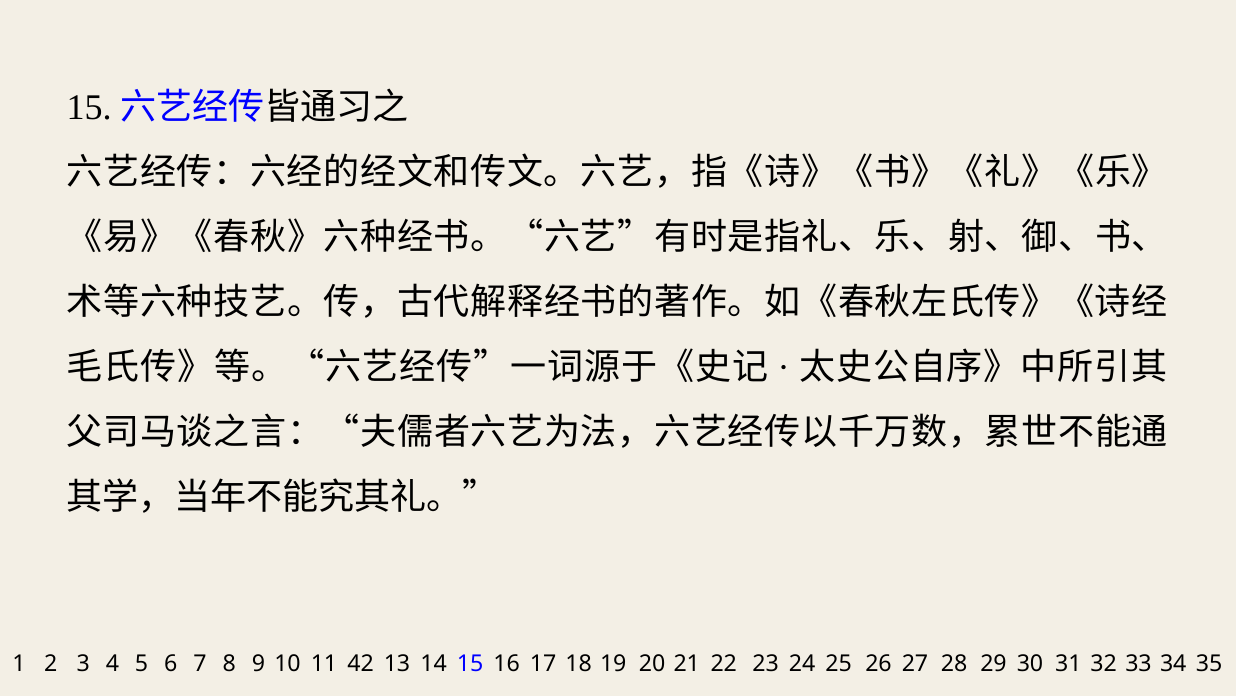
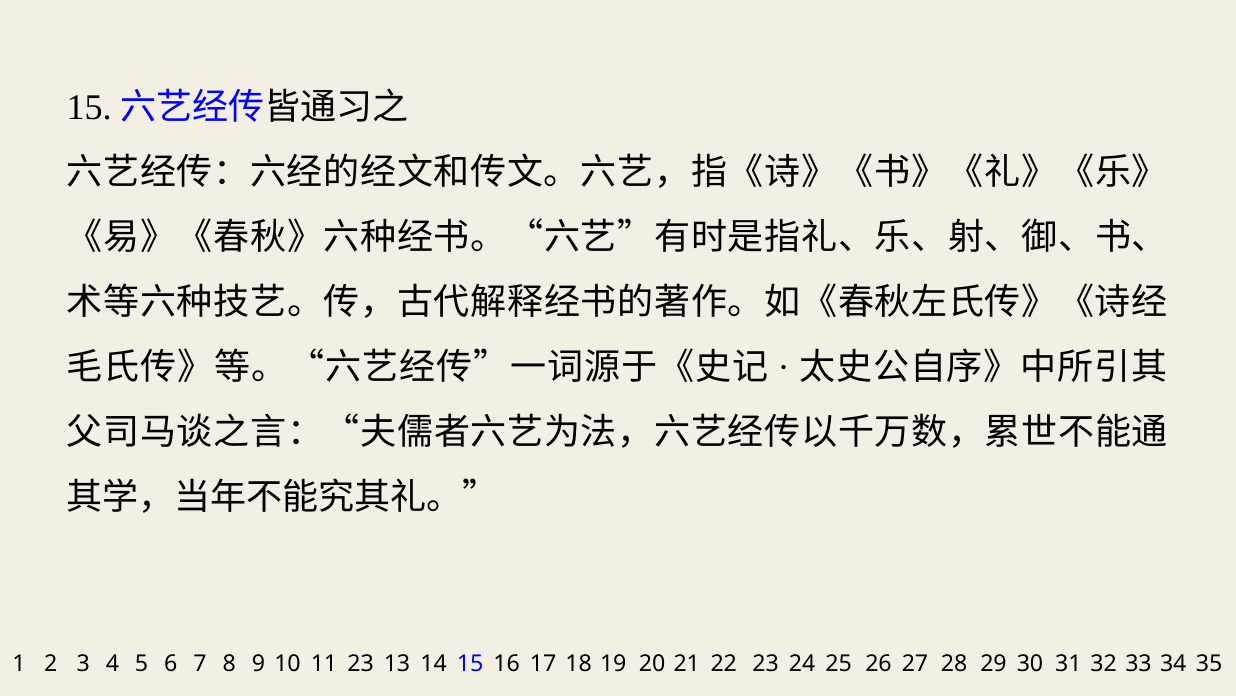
11 42: 42 -> 23 (361, 663)
